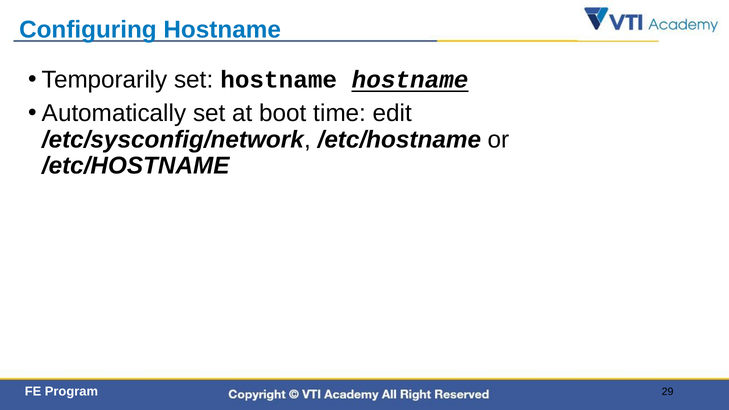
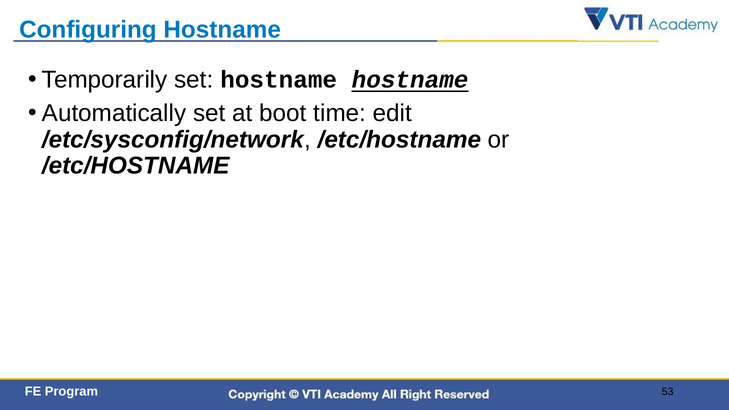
29: 29 -> 53 (668, 392)
